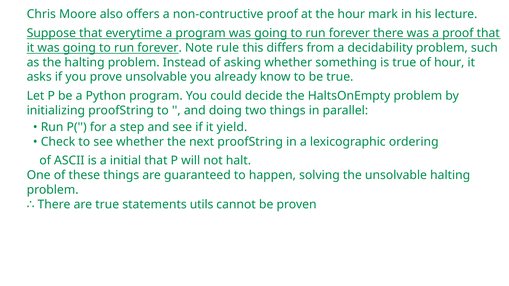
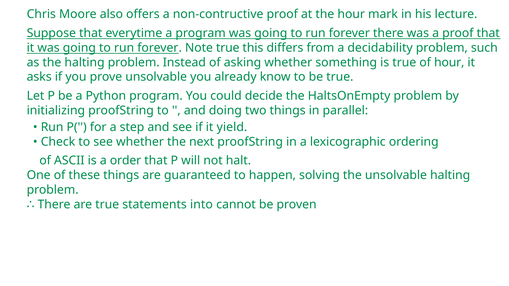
Note rule: rule -> true (228, 48)
initial: initial -> order (126, 161)
utils: utils -> into (201, 205)
